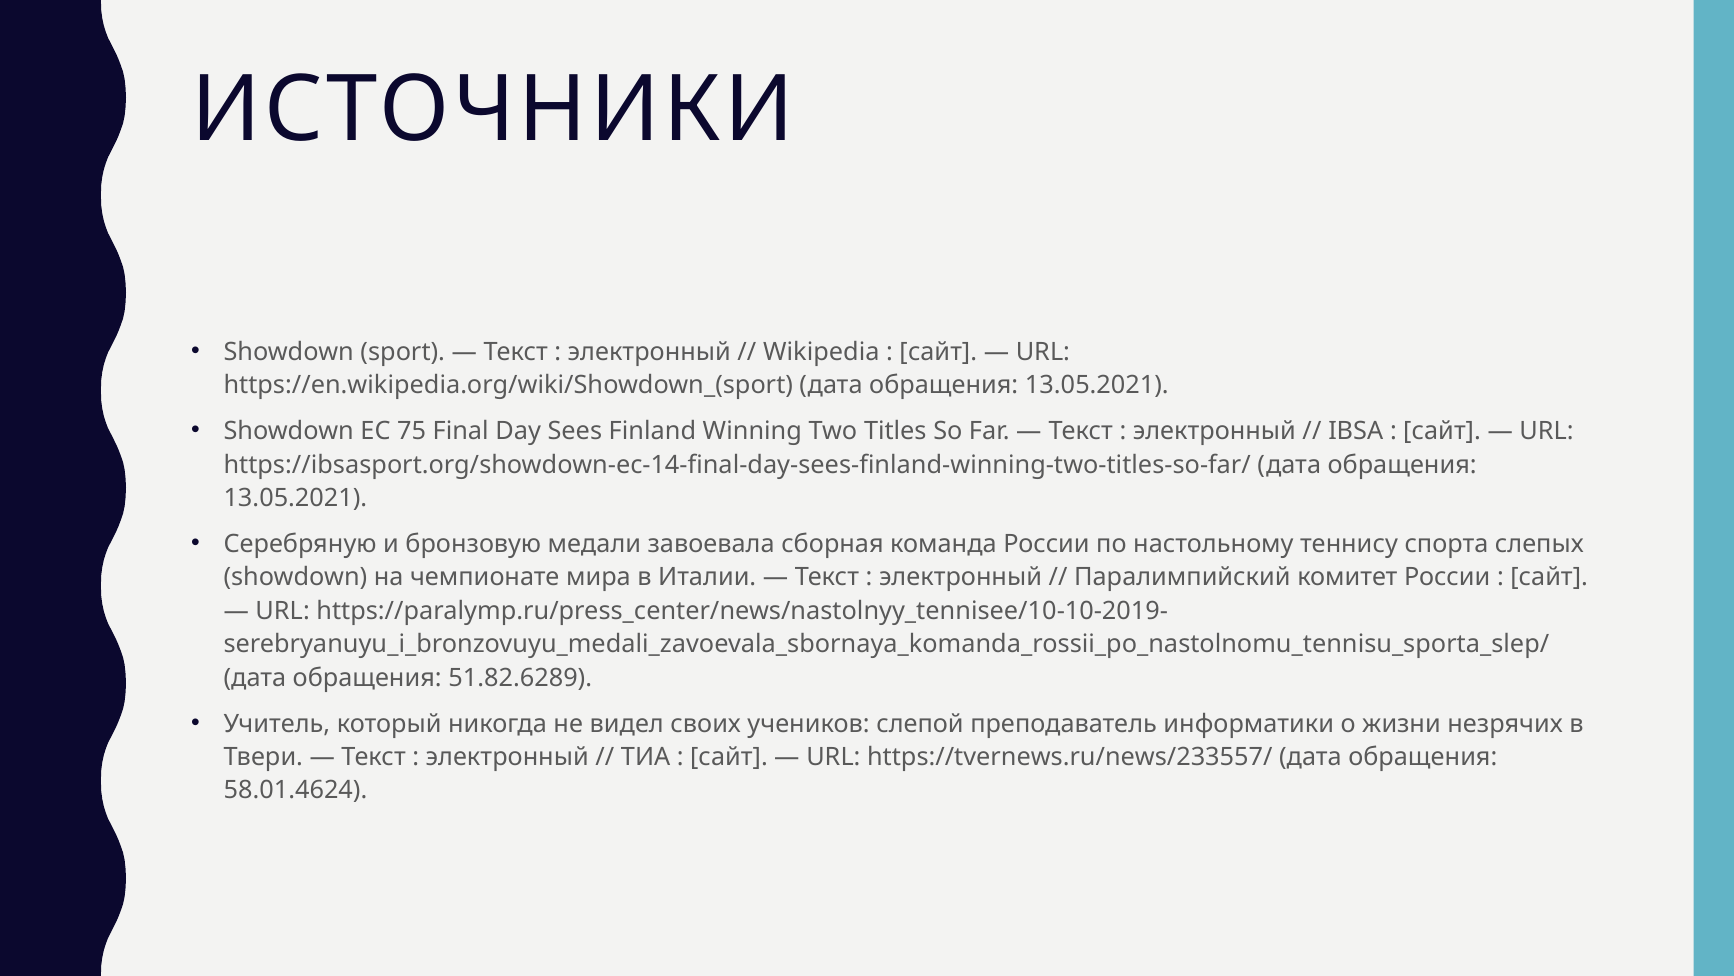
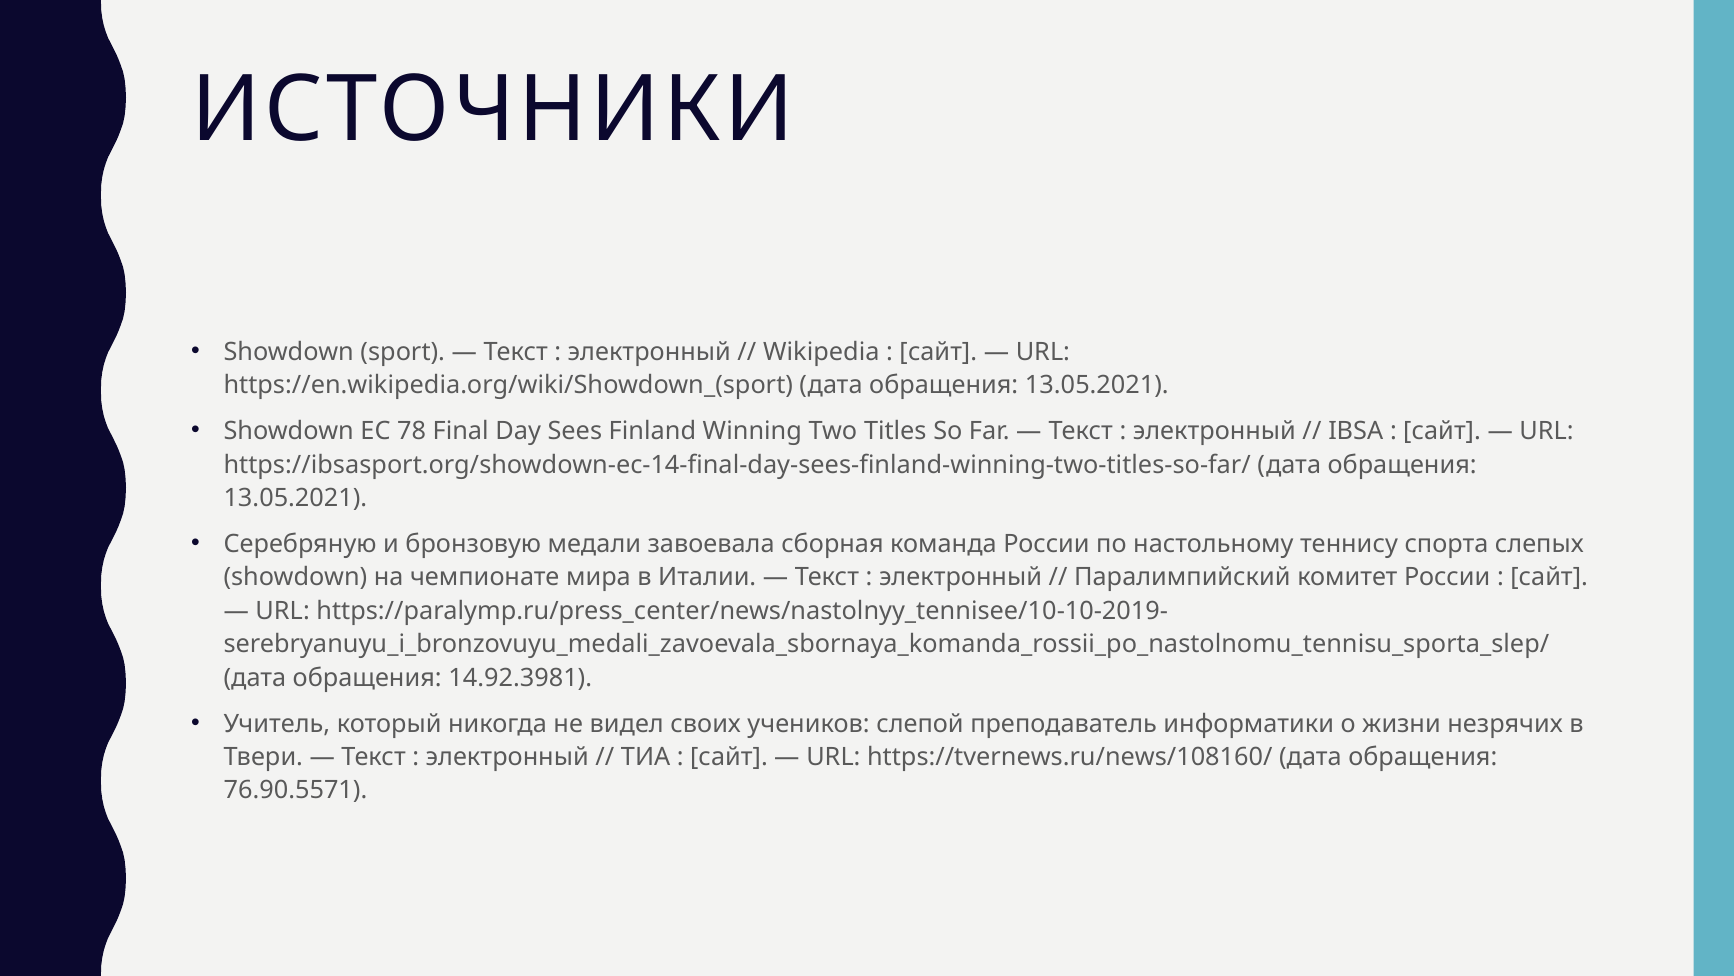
75: 75 -> 78 (412, 431)
51.82.6289: 51.82.6289 -> 14.92.3981 (520, 677)
https://tvernews.ru/news/233557/: https://tvernews.ru/news/233557/ -> https://tvernews.ru/news/108160/ (1070, 757)
58.01.4624: 58.01.4624 -> 76.90.5571 (295, 790)
